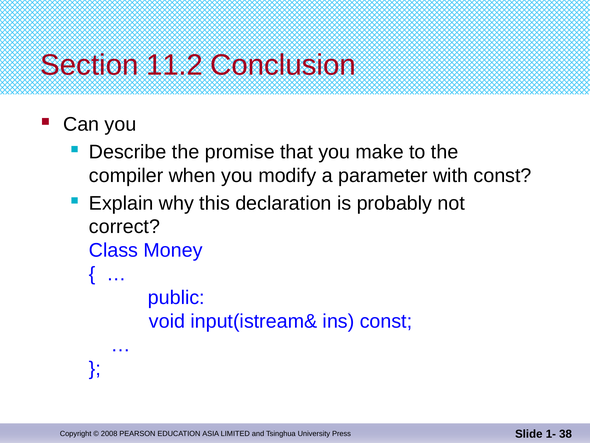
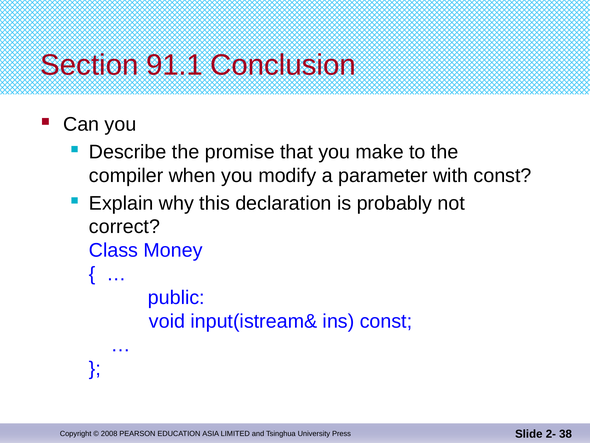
11.2: 11.2 -> 91.1 (175, 65)
1-: 1- -> 2- (551, 433)
